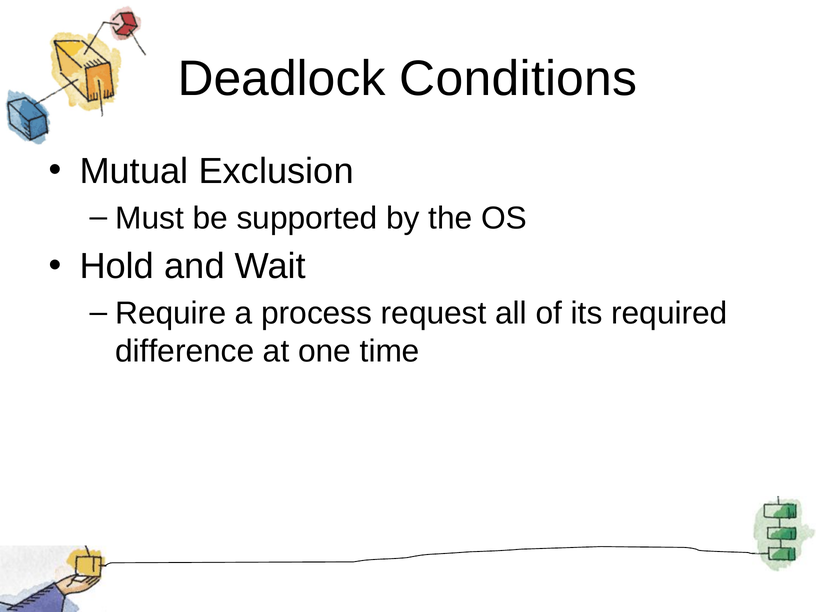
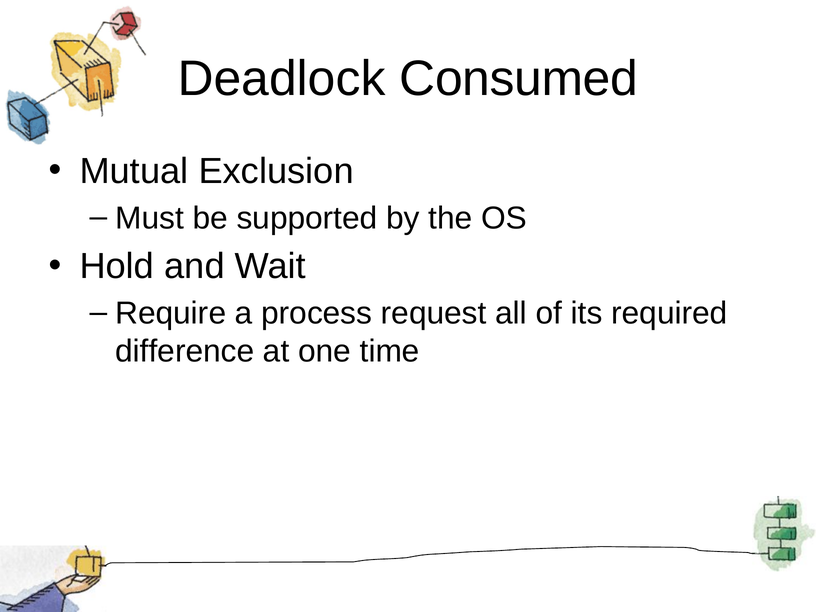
Conditions: Conditions -> Consumed (519, 79)
